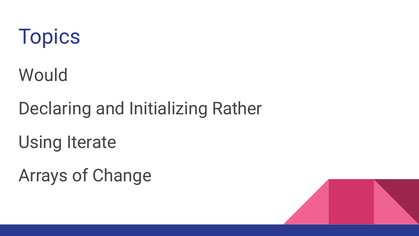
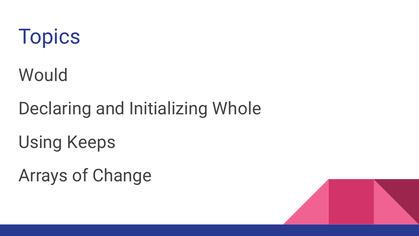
Rather: Rather -> Whole (237, 109)
Iterate: Iterate -> Keeps (91, 142)
